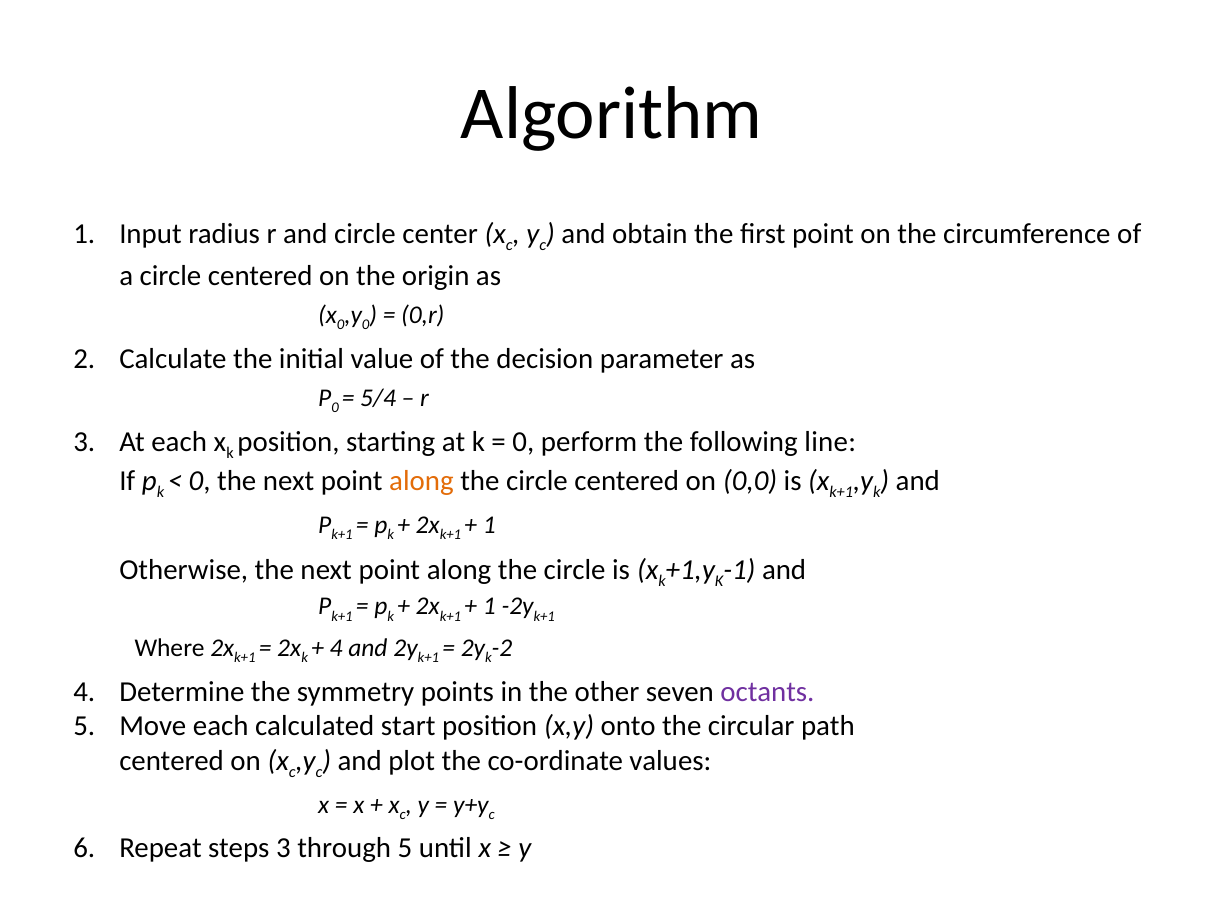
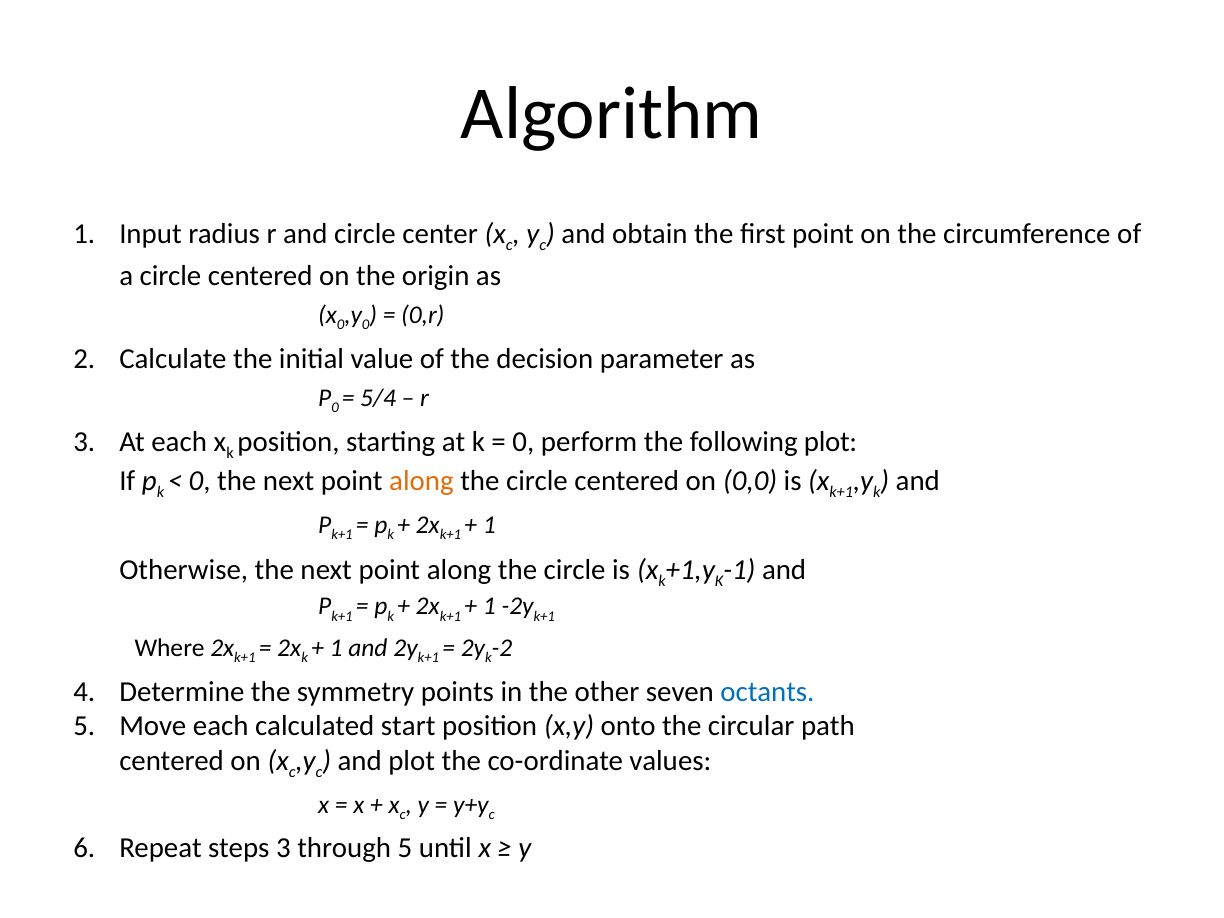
following line: line -> plot (831, 442)
4: 4 -> 1 (336, 648)
octants colour: purple -> blue (767, 692)
